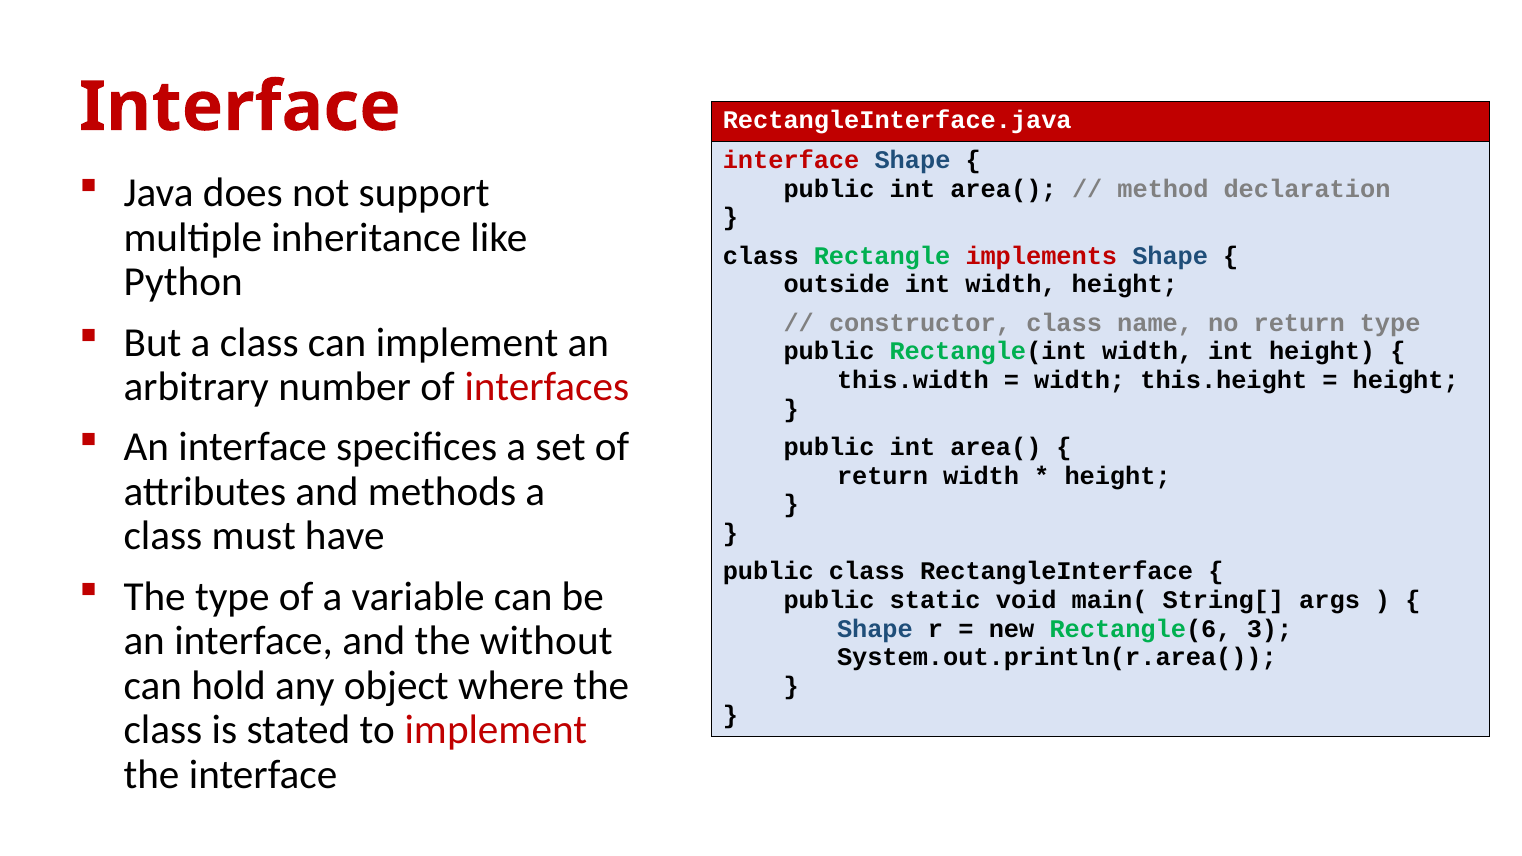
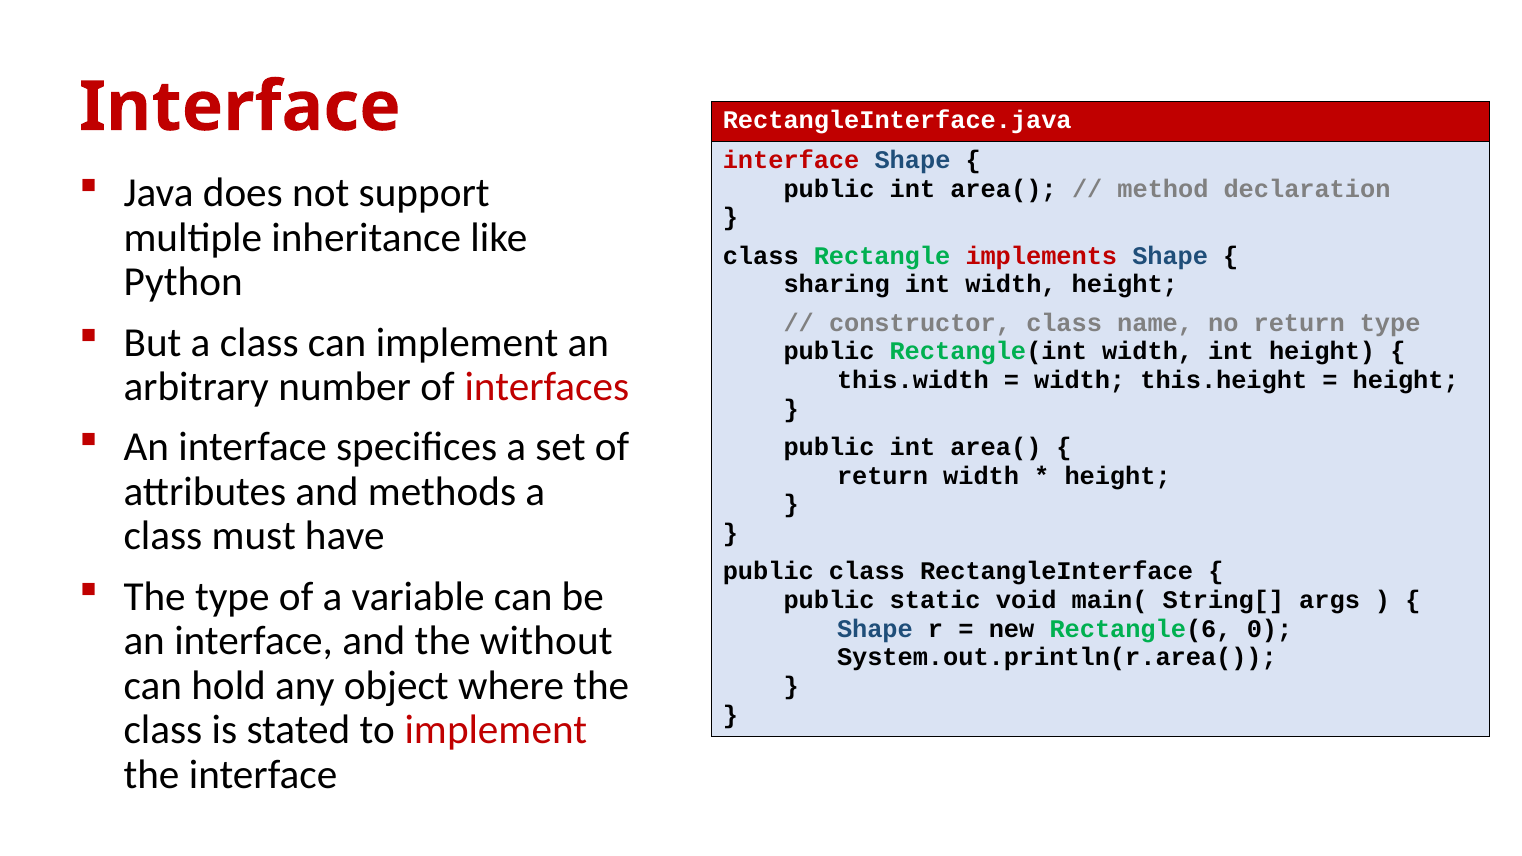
outside: outside -> sharing (837, 284)
3: 3 -> 0 (1270, 629)
